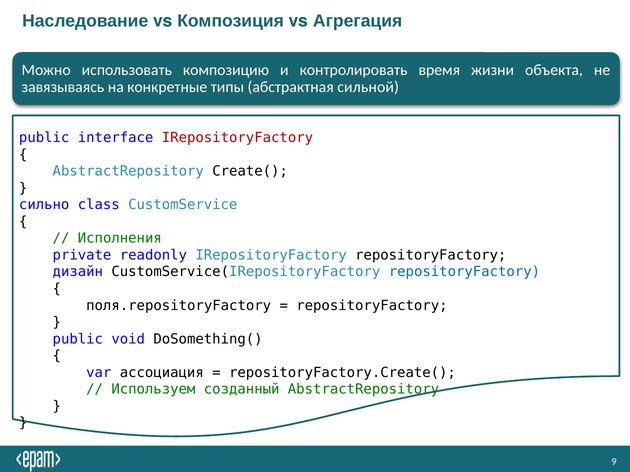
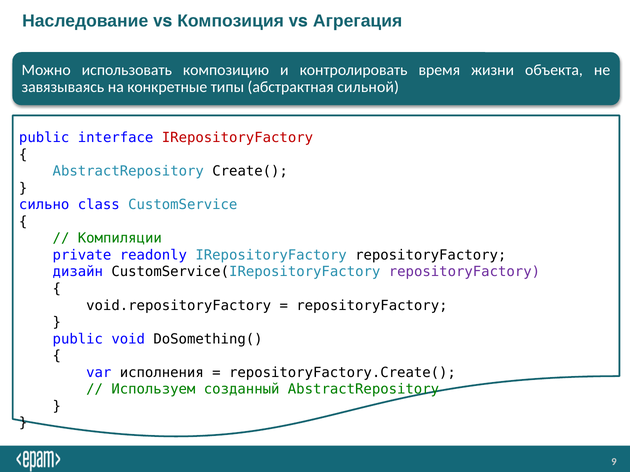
Исполнения: Исполнения -> Компиляции (120, 239)
repositoryFactory colour: blue -> purple (464, 272)
поля.repositoryFactory: поля.repositoryFactory -> void.repositoryFactory (179, 306)
ассоциация: ассоциация -> исполнения (162, 373)
